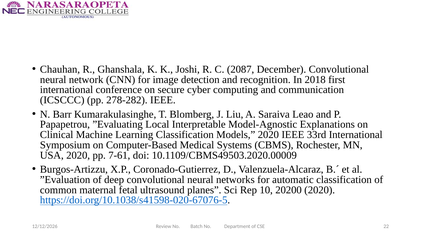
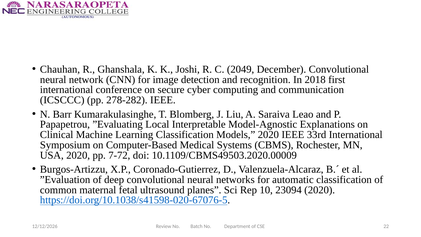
2087: 2087 -> 2049 (241, 69)
7-61: 7-61 -> 7-72 (119, 155)
20200: 20200 -> 23094 (289, 190)
